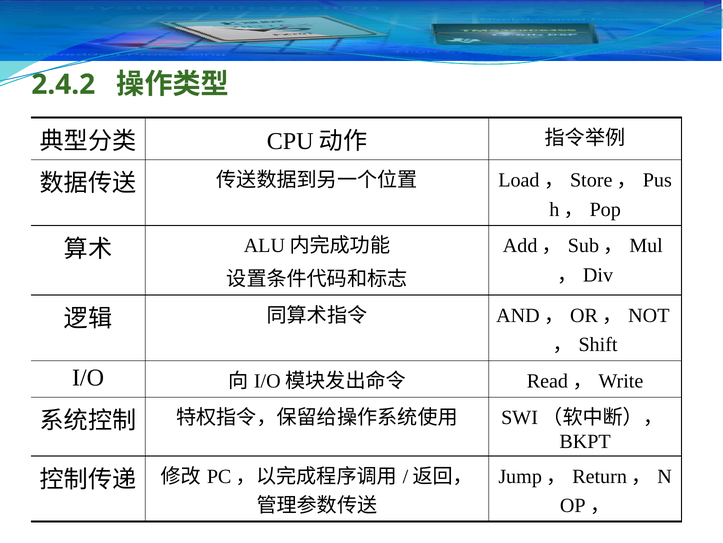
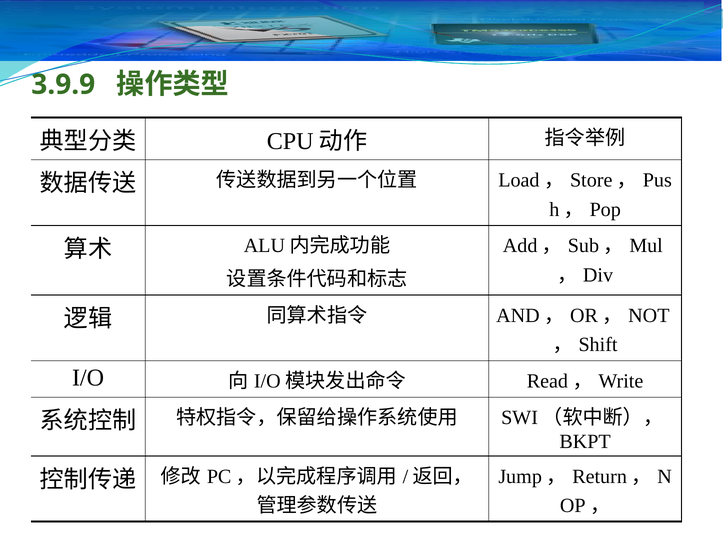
2.4.2: 2.4.2 -> 3.9.9 (63, 84)
